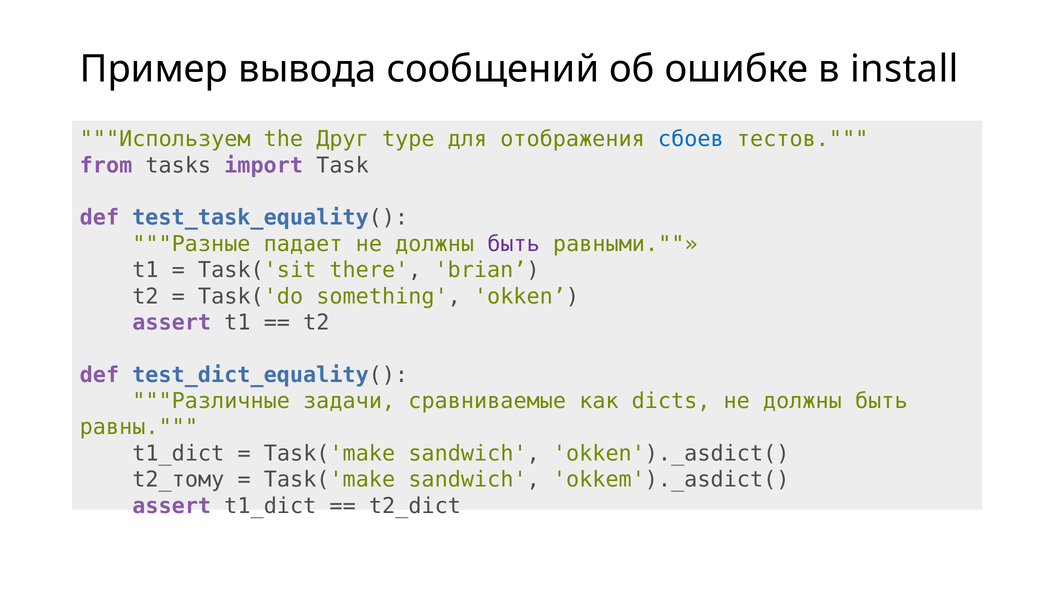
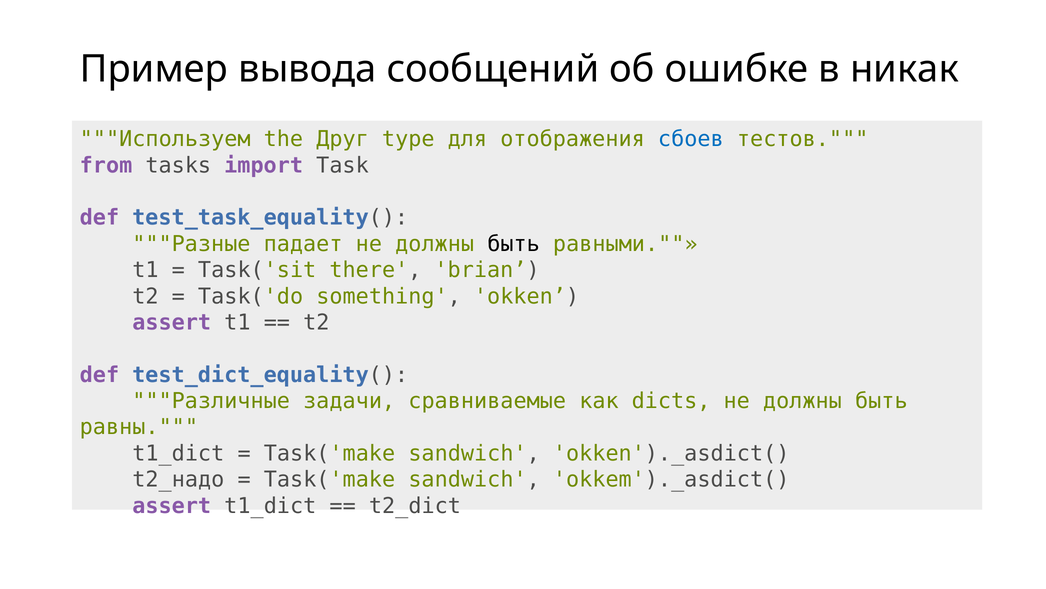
install: install -> никак (904, 69)
быть colour: purple -> black (514, 244)
t2_тому: t2_тому -> t2_надо (178, 479)
